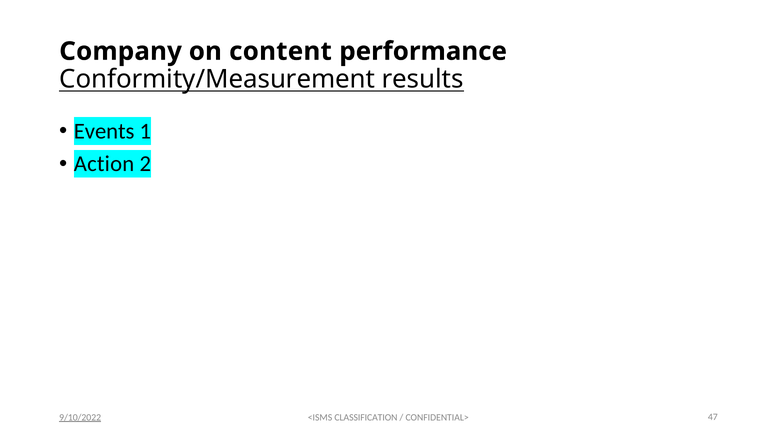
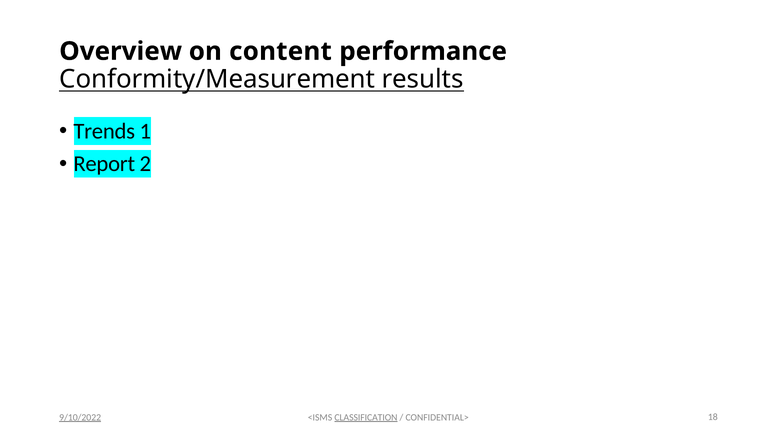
Company: Company -> Overview (121, 51)
Events: Events -> Trends (104, 131)
Action: Action -> Report (104, 164)
CLASSIFICATION underline: none -> present (366, 417)
47: 47 -> 18 (713, 417)
